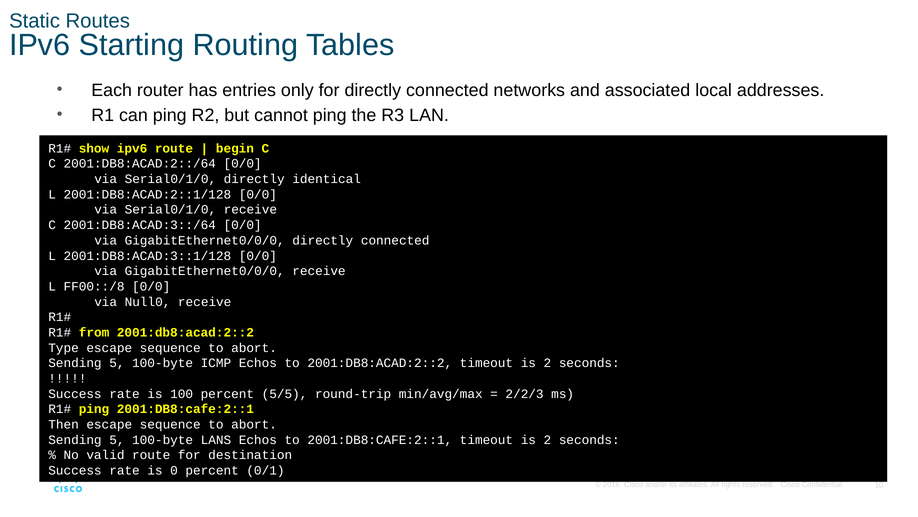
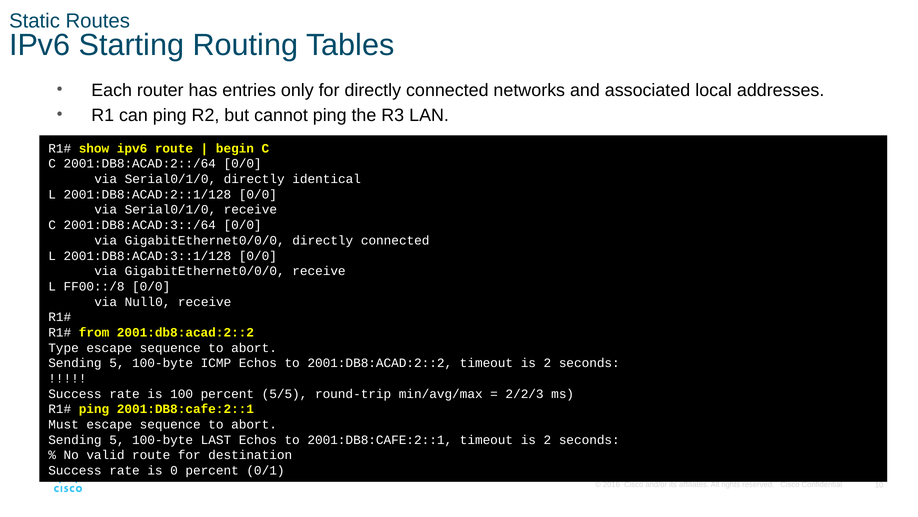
Then: Then -> Must (64, 424)
LANS: LANS -> LAST (216, 439)
